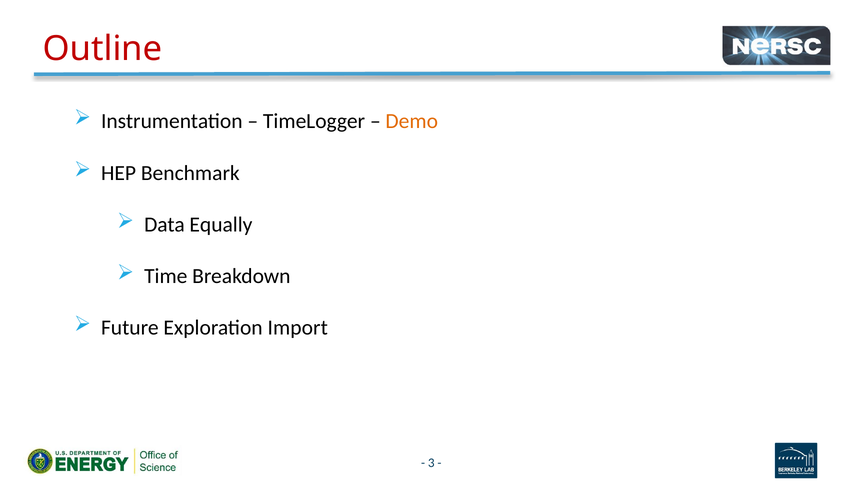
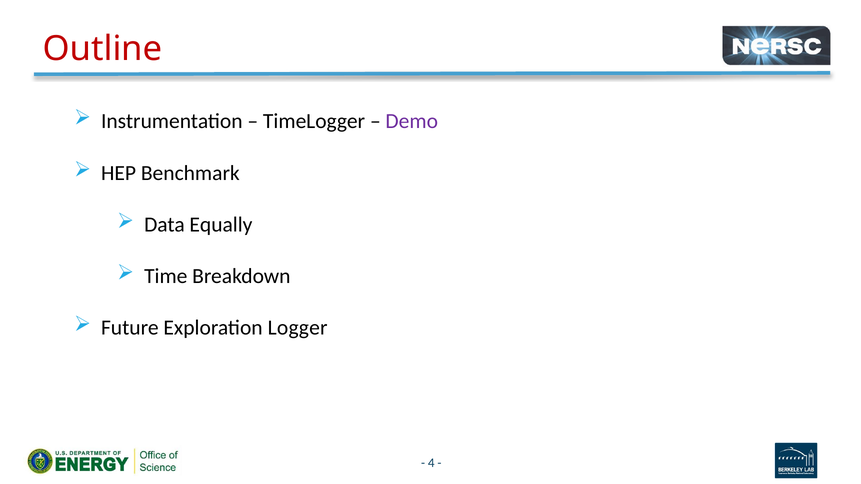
Demo colour: orange -> purple (412, 121)
Import: Import -> Logger (298, 328)
3: 3 -> 4 (431, 463)
